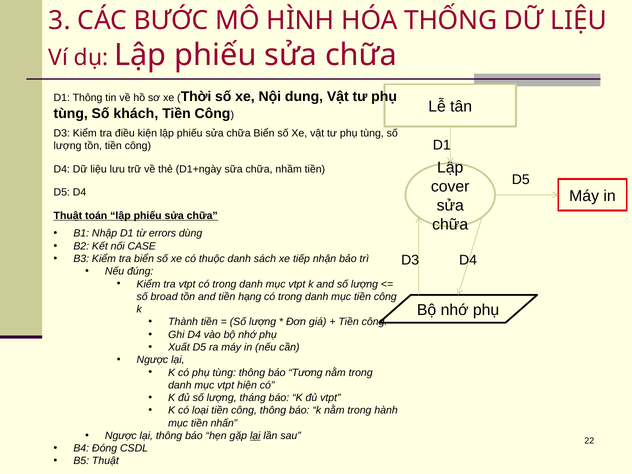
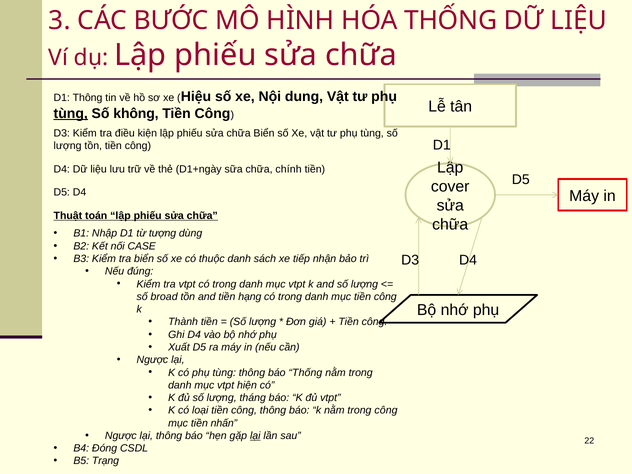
Thời: Thời -> Hiệu (196, 97)
tùng underline: none -> present (71, 114)
khách: khách -> không (136, 114)
nhầm: nhầm -> chính (289, 169)
errors: errors -> tượng (163, 234)
báo Tương: Tương -> Thống (305, 373)
trong hành: hành -> công (386, 410)
B5 Thuật: Thuật -> Trạng (105, 461)
